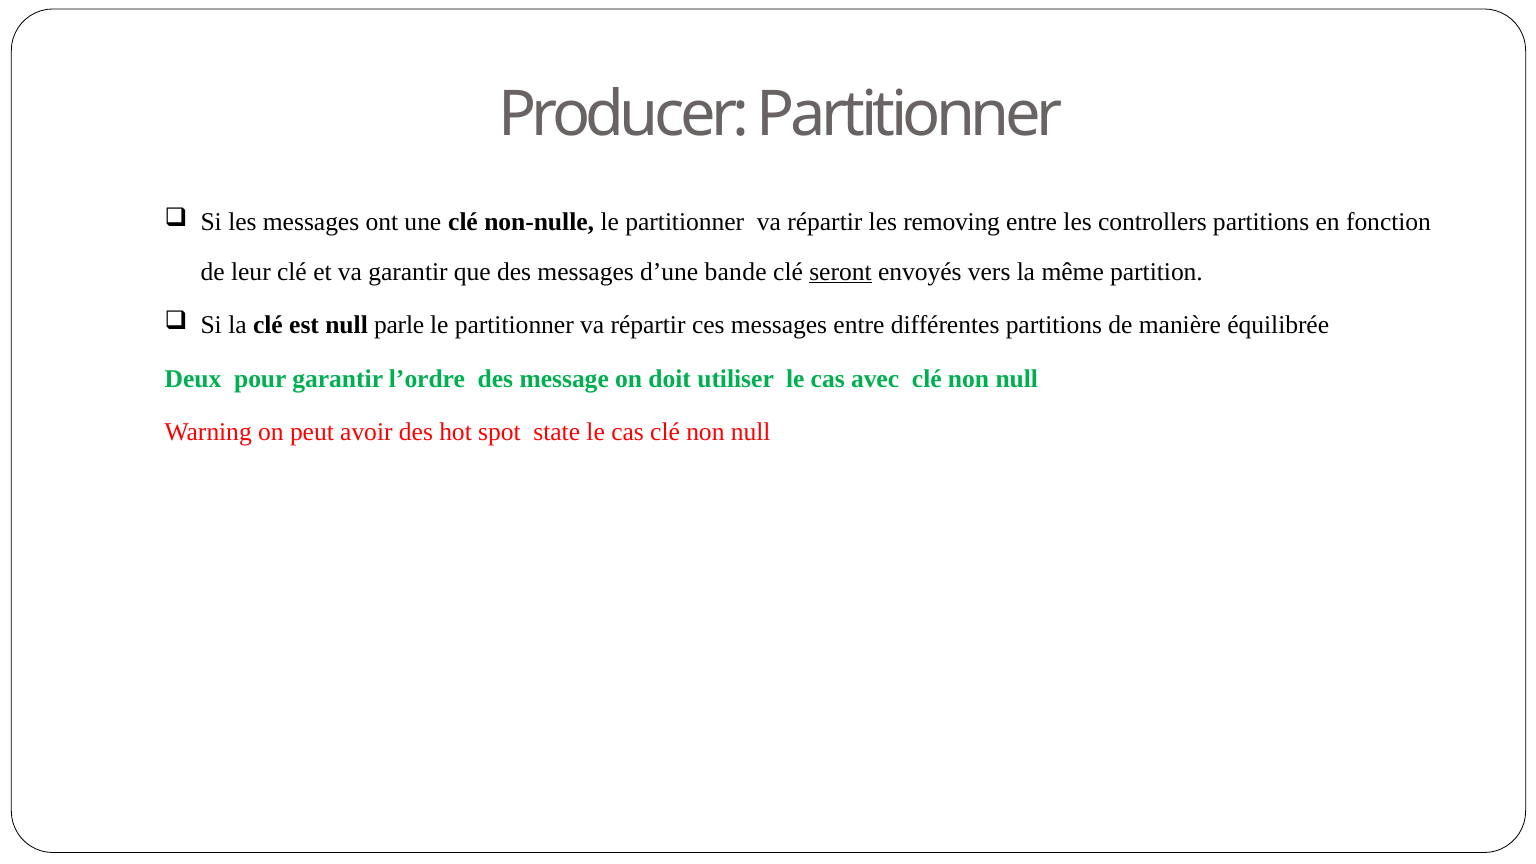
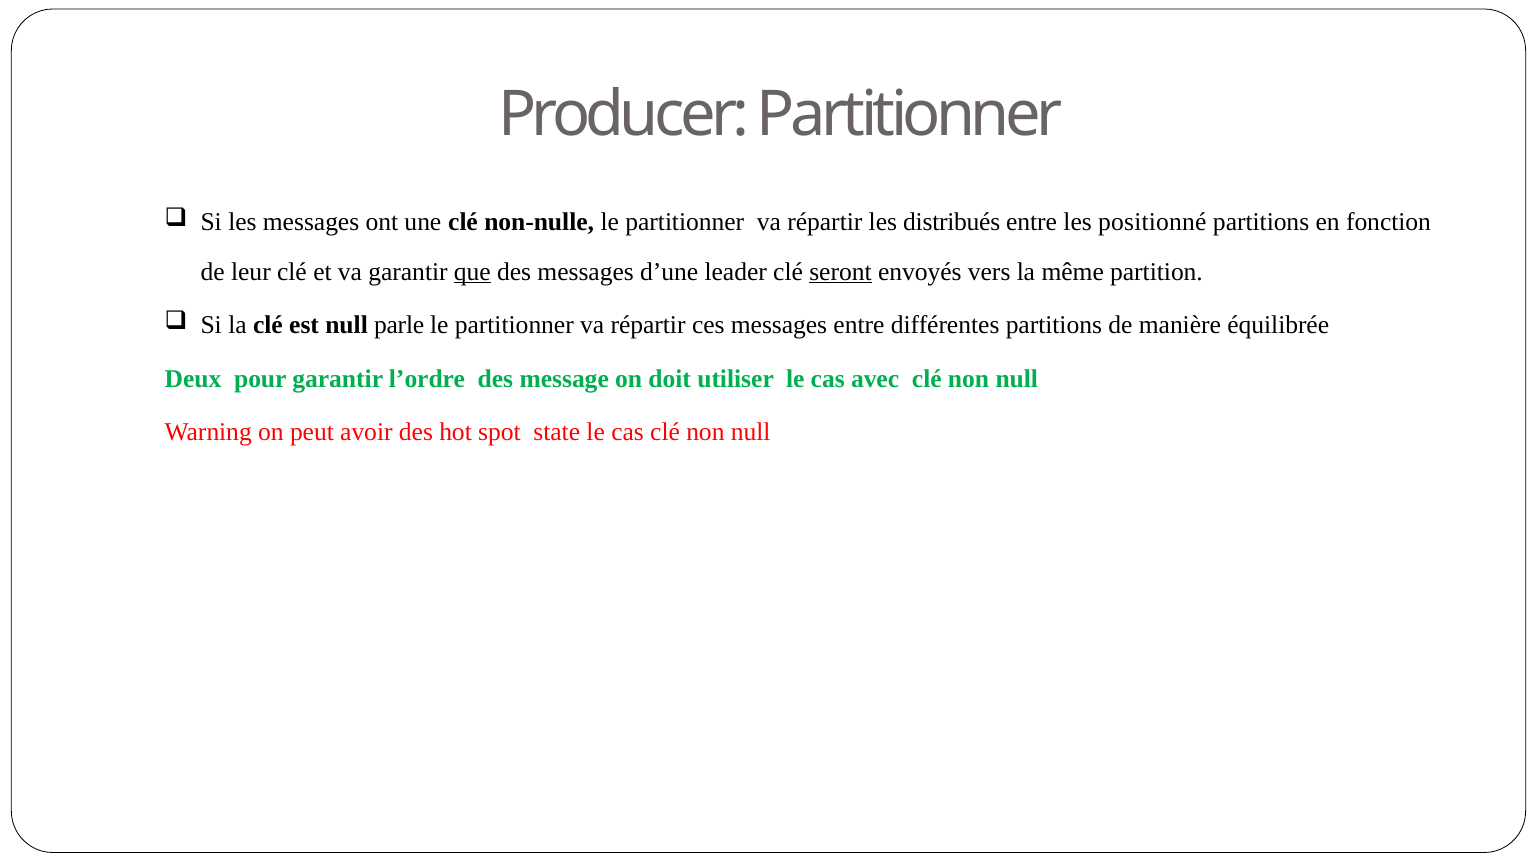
removing: removing -> distribués (952, 222)
controllers: controllers -> positionné (1152, 222)
que underline: none -> present (472, 272)
bande: bande -> leader (736, 272)
